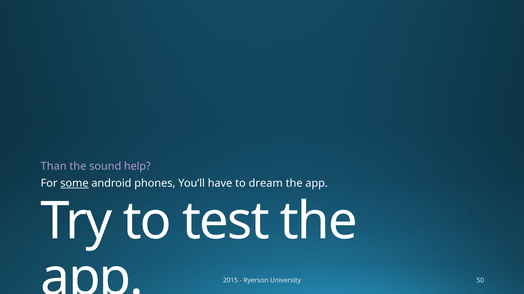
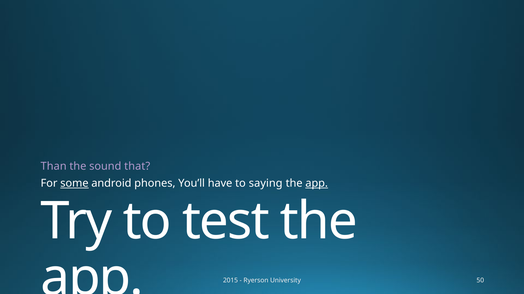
help: help -> that (137, 167)
dream: dream -> saying (266, 184)
app underline: none -> present (317, 184)
